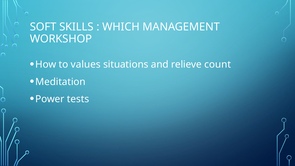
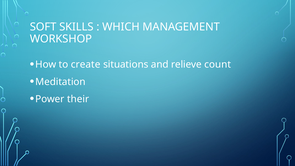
values: values -> create (86, 64)
tests: tests -> their (78, 99)
